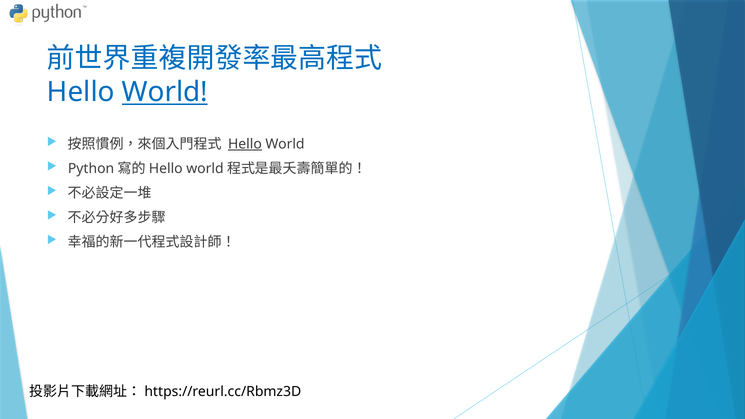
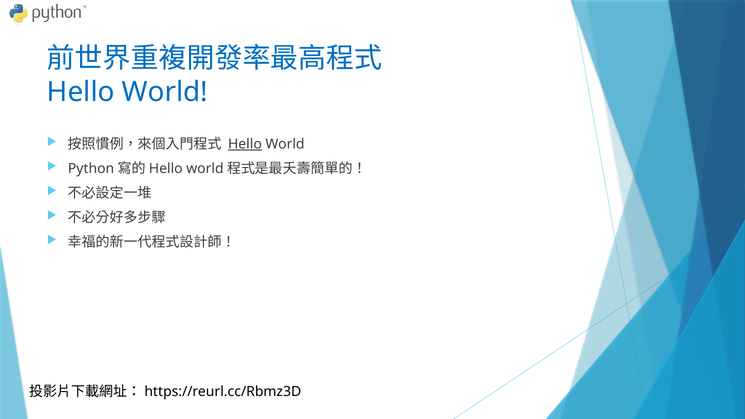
World underline: present -> none (165, 92)
